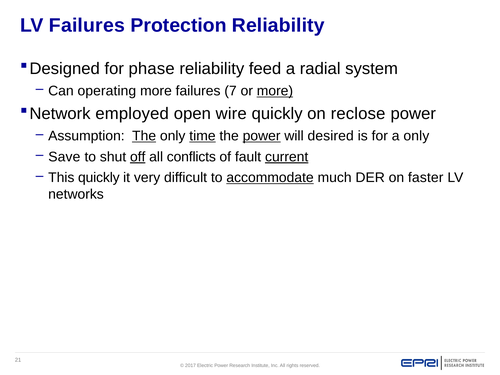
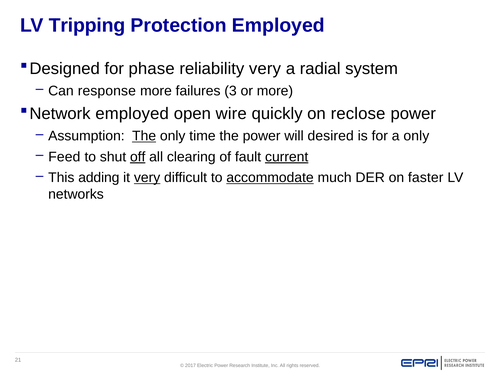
LV Failures: Failures -> Tripping (87, 26)
Protection Reliability: Reliability -> Employed (278, 26)
reliability feed: feed -> very (265, 69)
operating: operating -> response (107, 91)
7: 7 -> 3 (231, 91)
more underline: present -> none (275, 91)
time underline: present -> none (202, 136)
power underline: present -> none (262, 136)
Save: Save -> Feed (64, 157)
conflicts: conflicts -> clearing (191, 157)
This quickly: quickly -> adding (99, 178)
very underline: none -> present (147, 178)
